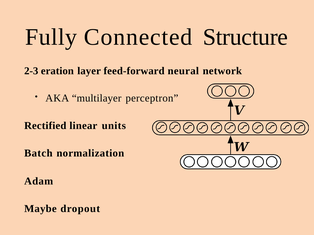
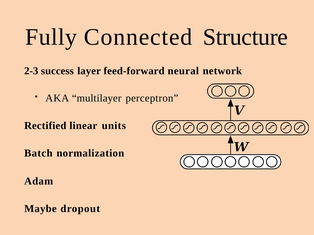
eration: eration -> success (57, 71)
